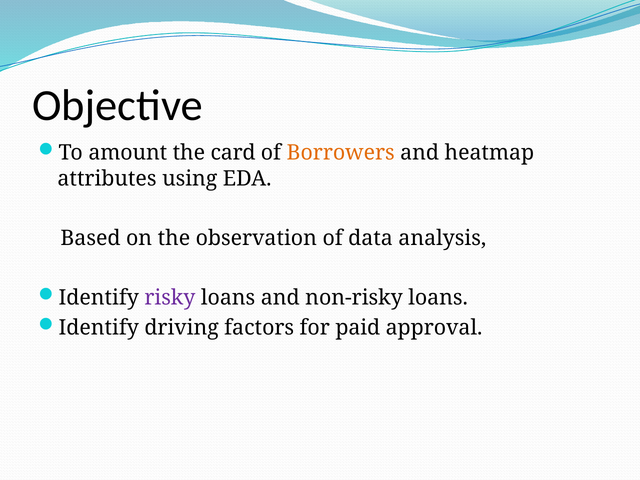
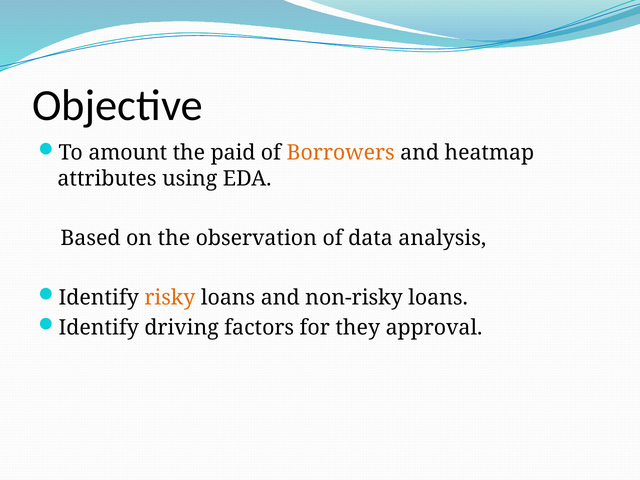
card: card -> paid (233, 153)
risky colour: purple -> orange (170, 298)
paid: paid -> they (358, 328)
